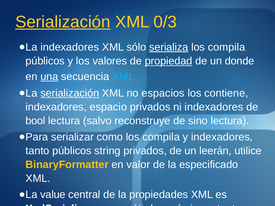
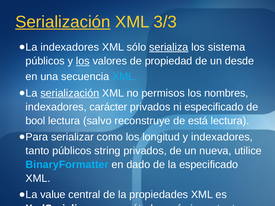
0/3: 0/3 -> 3/3 (165, 22)
compila: compila -> sistema (227, 47)
los underline: none -> present (83, 61)
propiedad underline: present -> none (169, 61)
donde: donde -> desde (240, 61)
una underline: present -> none (49, 77)
espacios: espacios -> permisos (163, 93)
contiene: contiene -> nombres (226, 93)
espacio: espacio -> carácter (108, 107)
ni indexadores: indexadores -> especificado (214, 107)
sino: sino -> está (198, 121)
compila: compila -> longitud (161, 137)
leerán: leerán -> nueva (215, 151)
BinaryFormatter colour: yellow -> light blue (67, 165)
valor: valor -> dado (138, 165)
